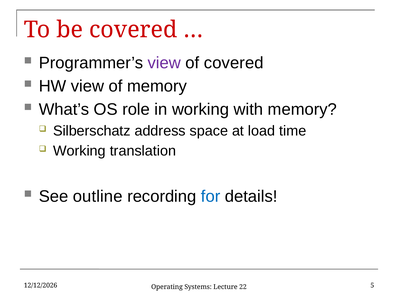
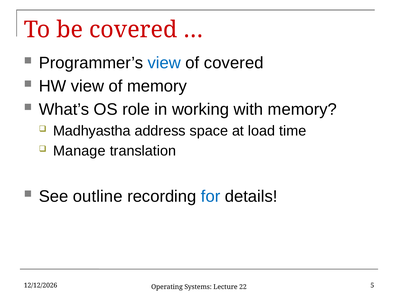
view colour: purple -> blue (164, 63)
Silberschatz: Silberschatz -> Madhyastha (92, 131)
Working: Working -> Manage (79, 151)
